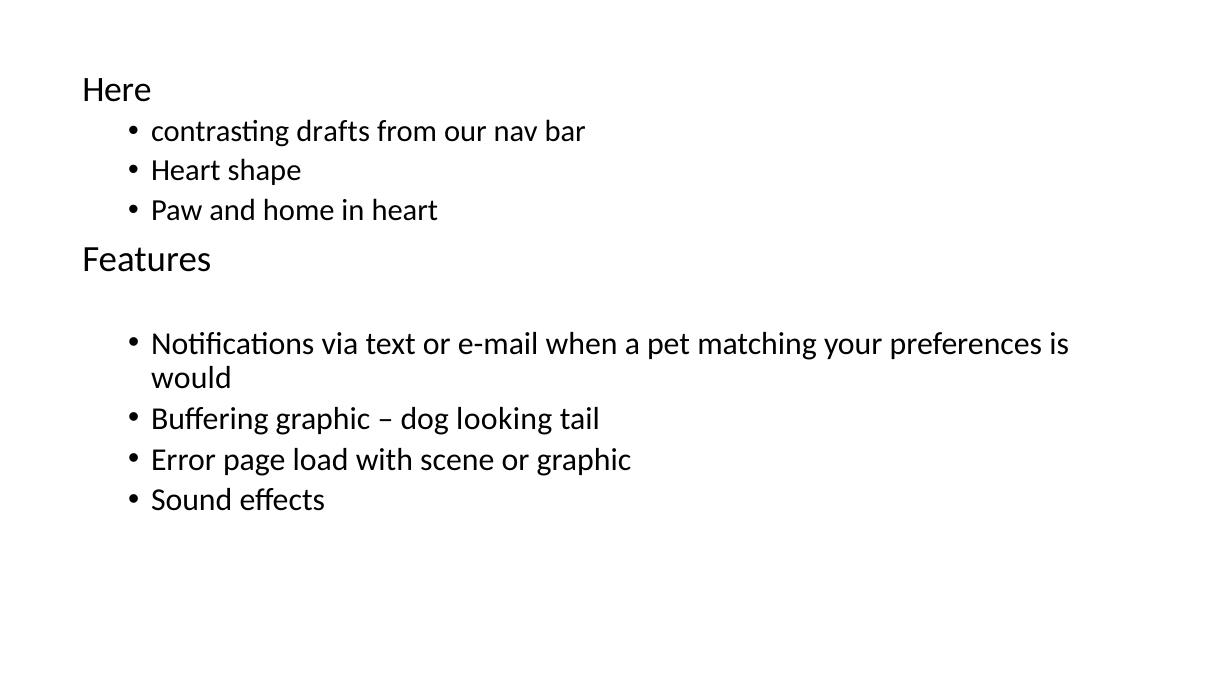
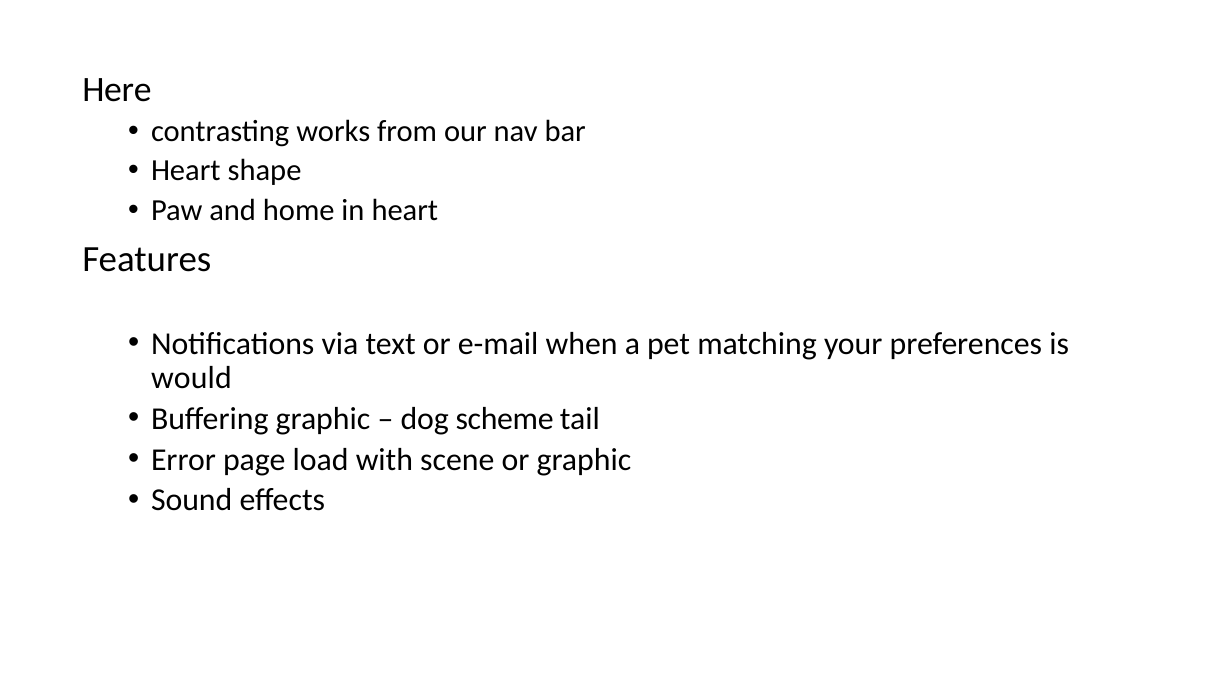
drafts: drafts -> works (333, 131)
looking: looking -> scheme (505, 418)
